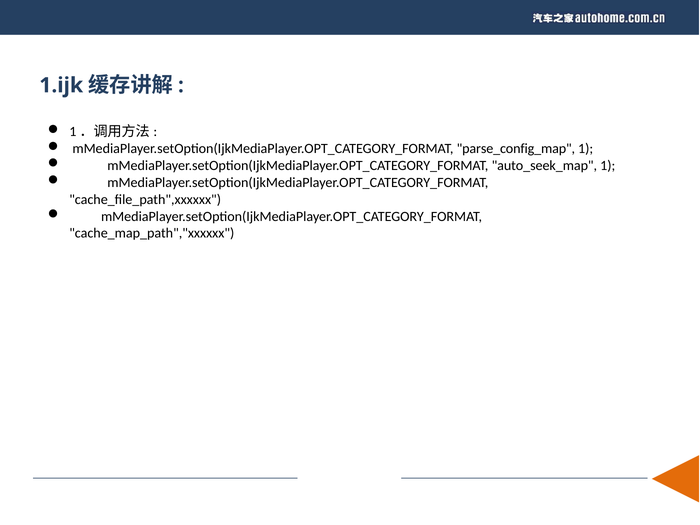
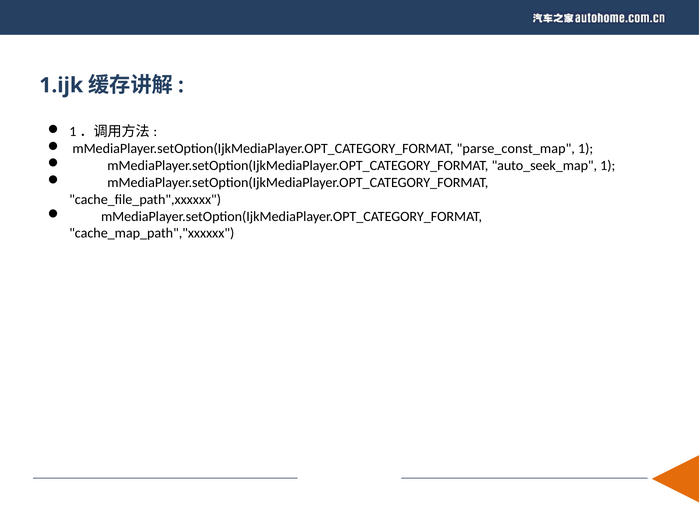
parse_config_map: parse_config_map -> parse_const_map (516, 149)
